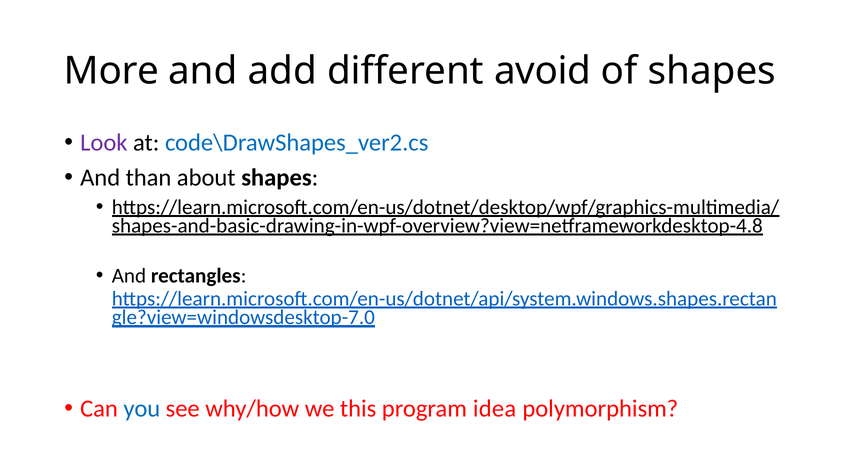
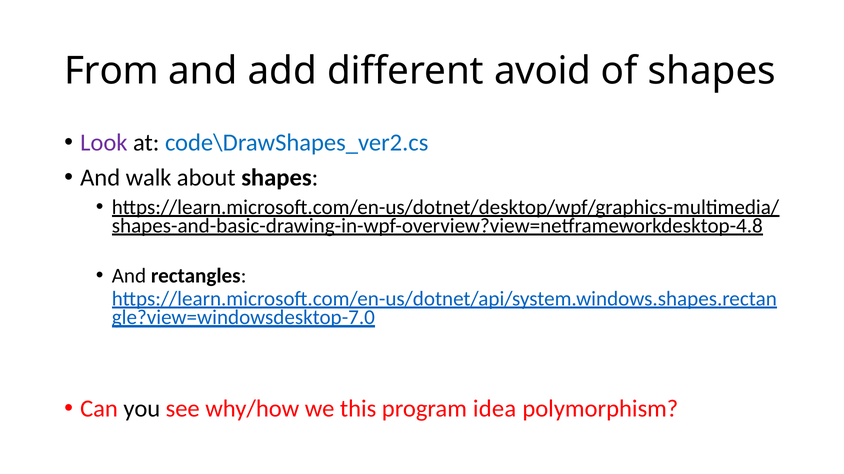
More: More -> From (111, 71)
than: than -> walk (149, 178)
you colour: blue -> black (142, 409)
